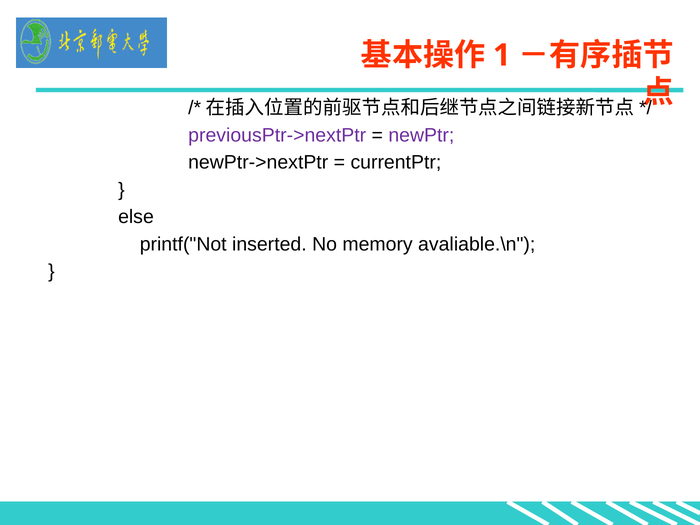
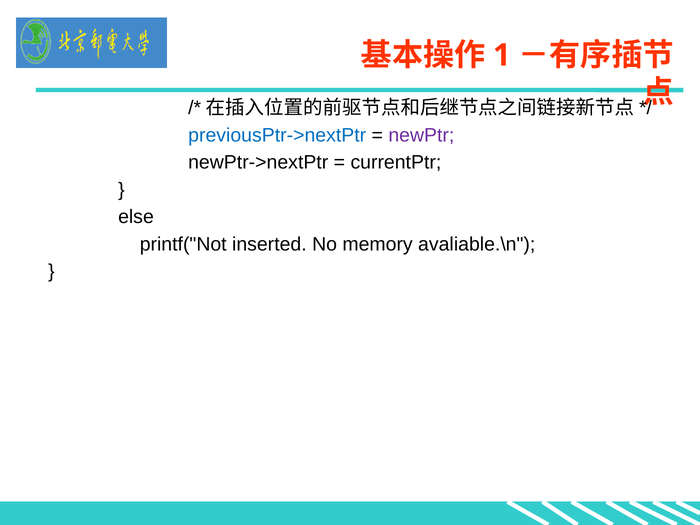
previousPtr->nextPtr colour: purple -> blue (277, 135)
